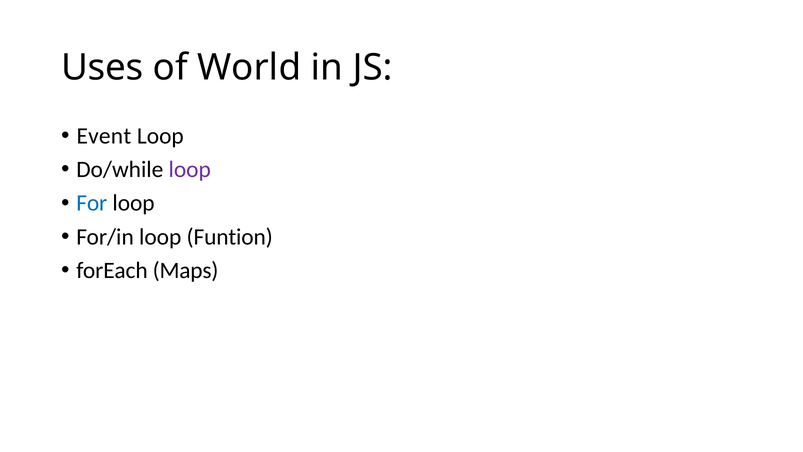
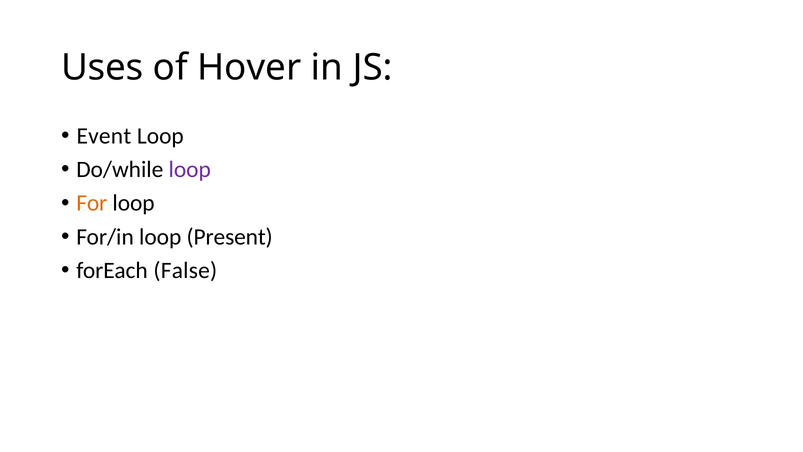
World: World -> Hover (249, 67)
For colour: blue -> orange (92, 203)
Funtion: Funtion -> Present (230, 237)
Maps: Maps -> False (185, 270)
